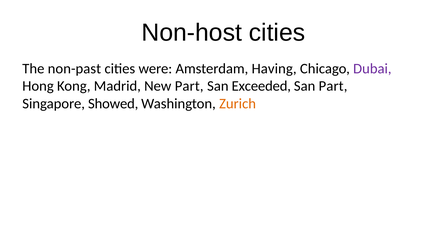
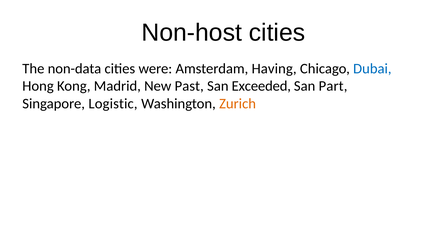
non-past: non-past -> non-data (74, 69)
Dubai colour: purple -> blue (372, 69)
New Part: Part -> Past (189, 86)
Showed: Showed -> Logistic (113, 104)
